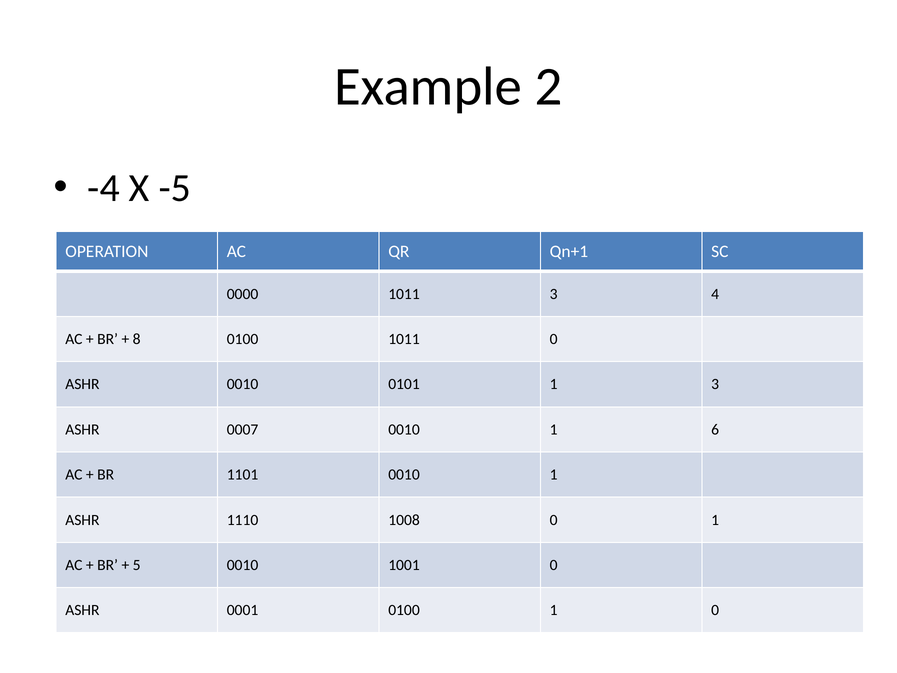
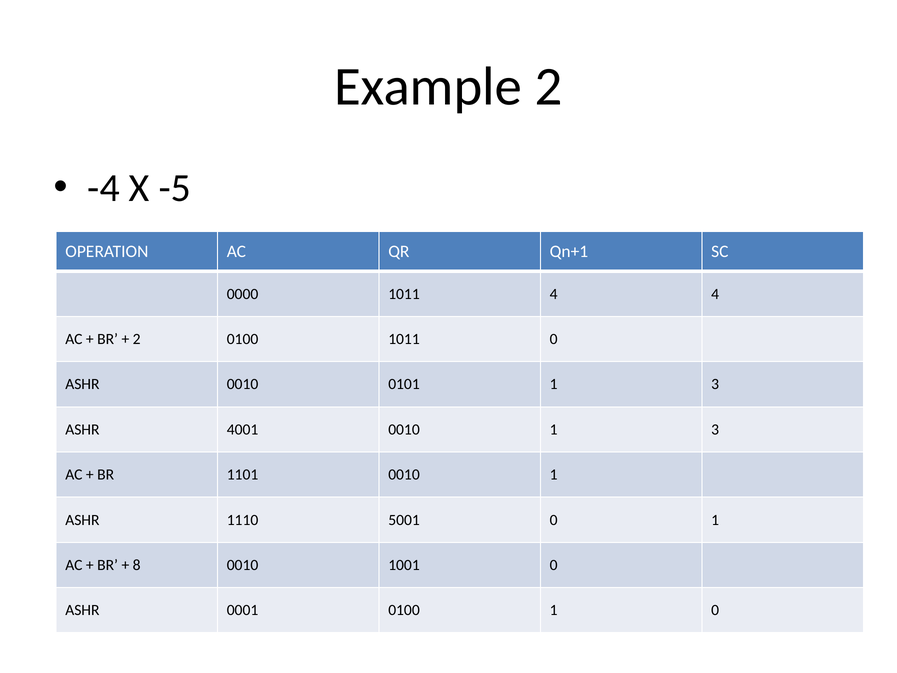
1011 3: 3 -> 4 (554, 294)
8: 8 -> 2 (137, 339)
0007: 0007 -> 4001 (243, 429)
0010 1 6: 6 -> 3 (715, 429)
1008: 1008 -> 5001 (404, 520)
5: 5 -> 8 (137, 565)
